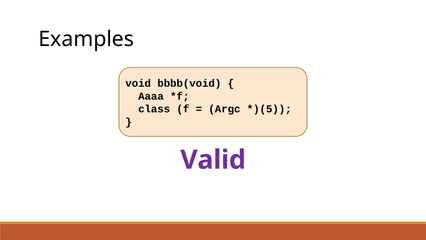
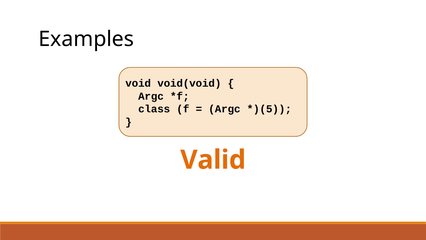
bbbb(void: bbbb(void -> void(void (189, 83)
Aaaa: Aaaa -> Argc (151, 96)
Valid colour: purple -> orange (213, 160)
